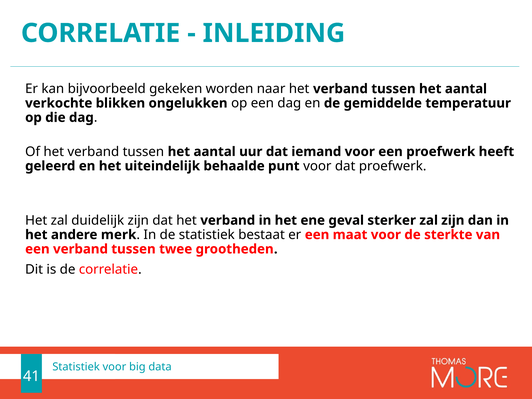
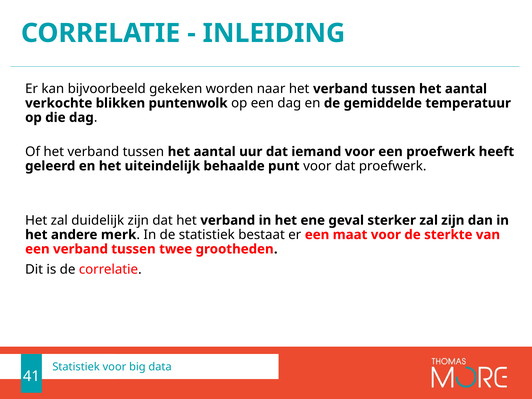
ongelukken: ongelukken -> puntenwolk (188, 103)
